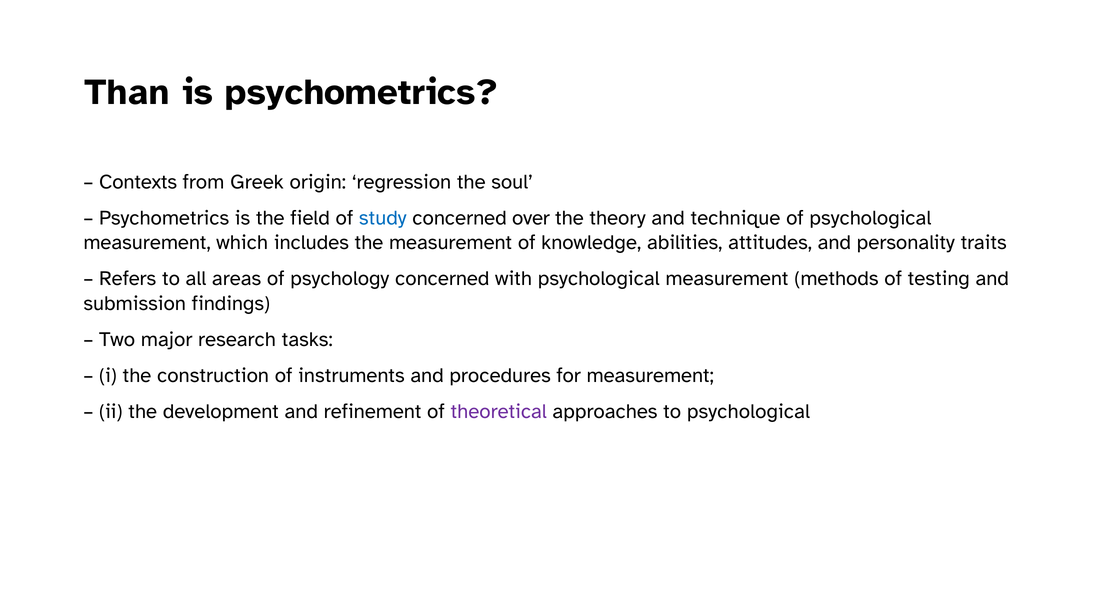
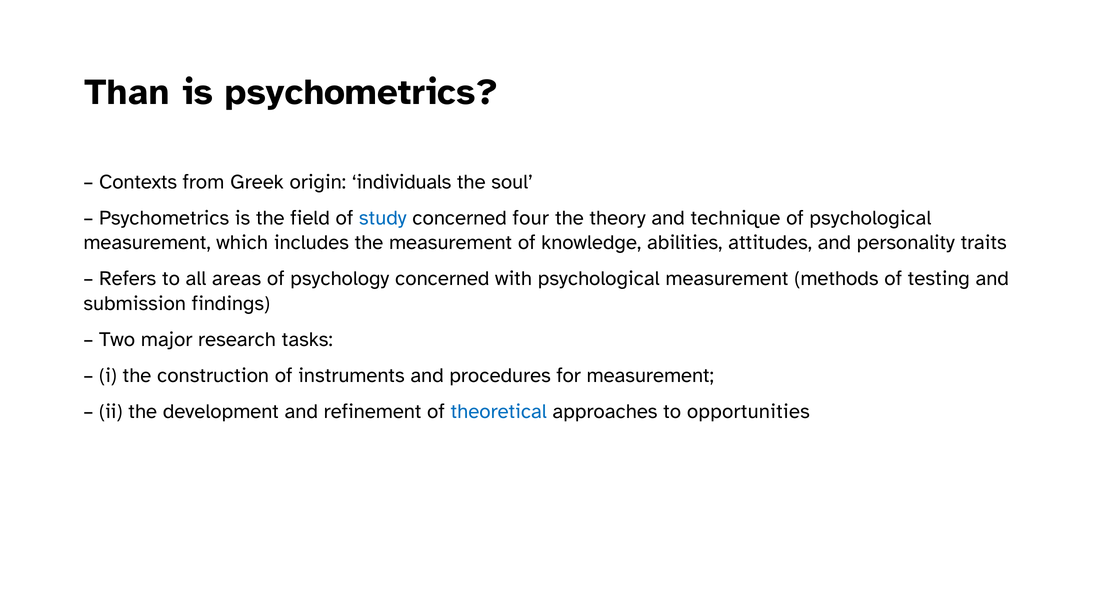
regression: regression -> individuals (402, 182)
over: over -> four (531, 218)
theoretical colour: purple -> blue (499, 411)
to psychological: psychological -> opportunities (748, 411)
